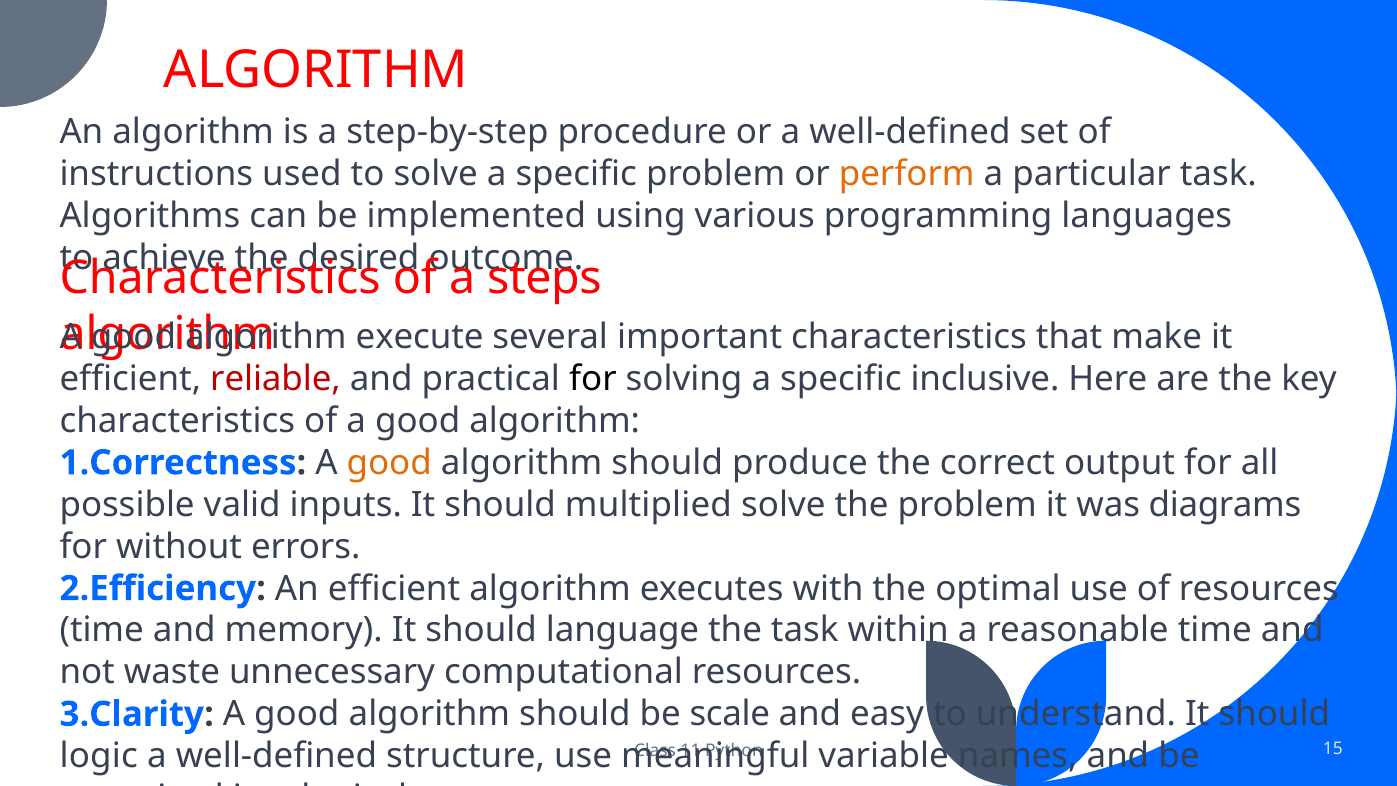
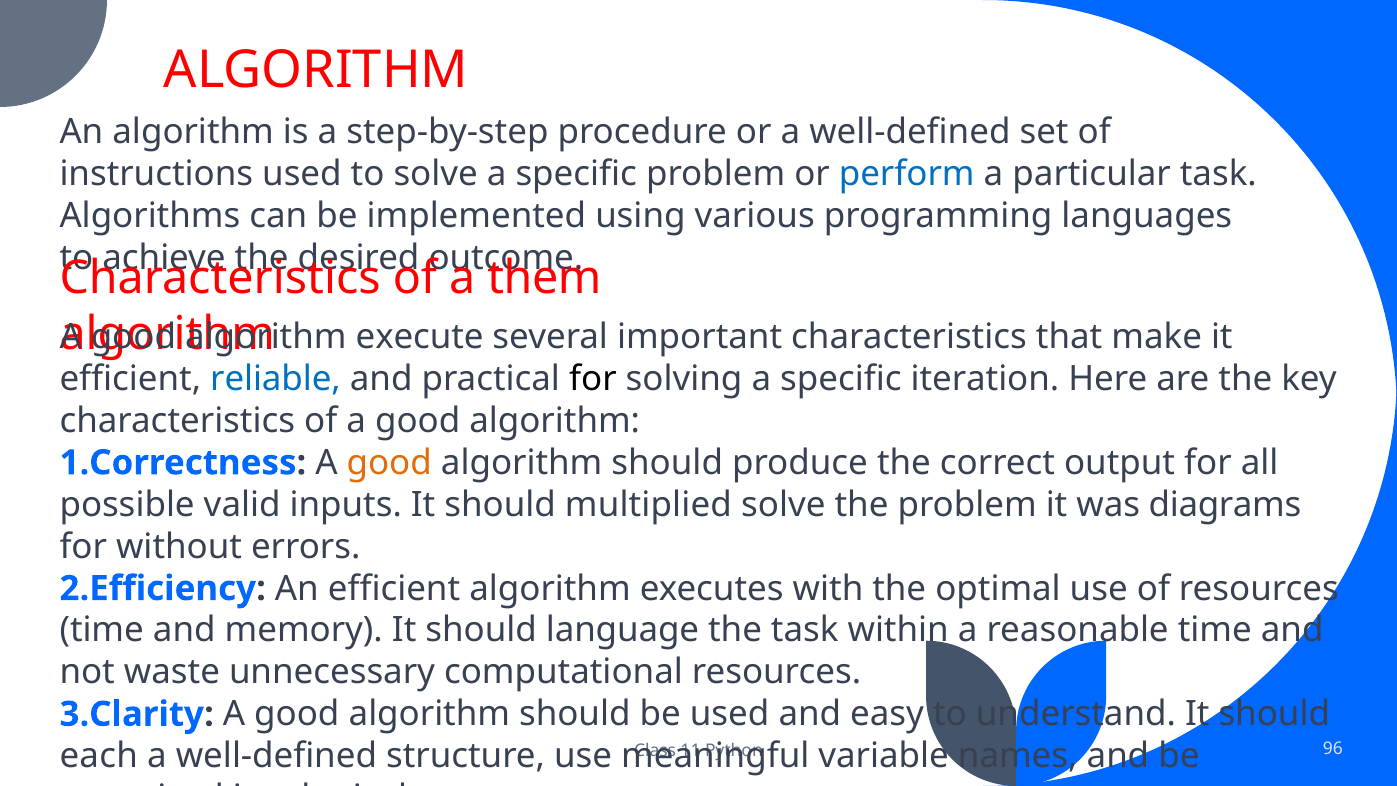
perform colour: orange -> blue (907, 174)
steps: steps -> them (544, 278)
reliable colour: red -> blue (275, 379)
inclusive: inclusive -> iteration (985, 379)
be scale: scale -> used (730, 714)
15: 15 -> 96 (1333, 749)
logic: logic -> each (99, 756)
